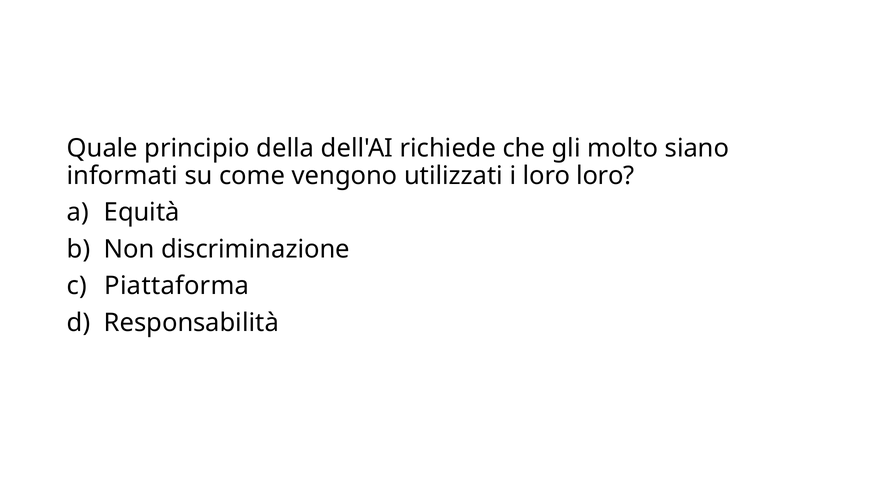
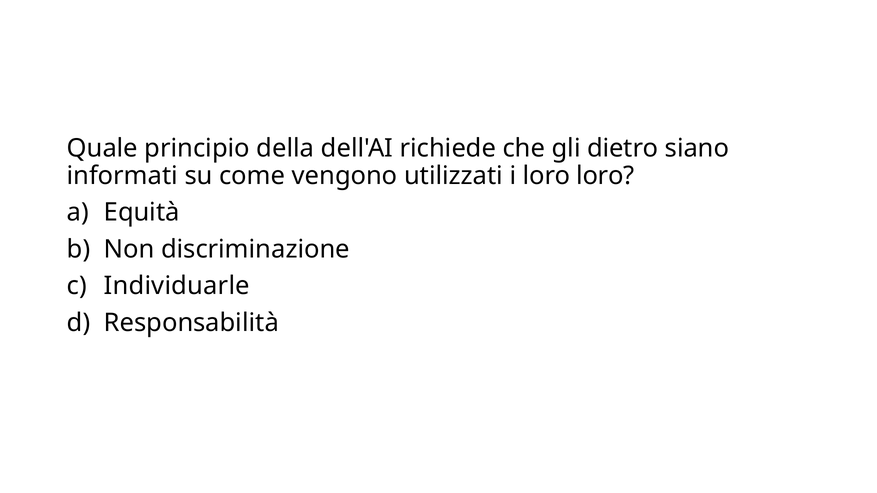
molto: molto -> dietro (623, 148)
Piattaforma: Piattaforma -> Individuarle (177, 286)
